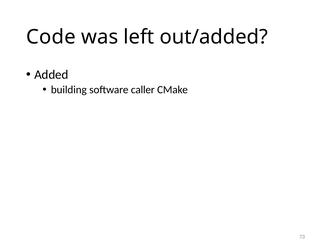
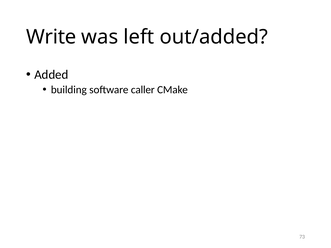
Code: Code -> Write (51, 37)
